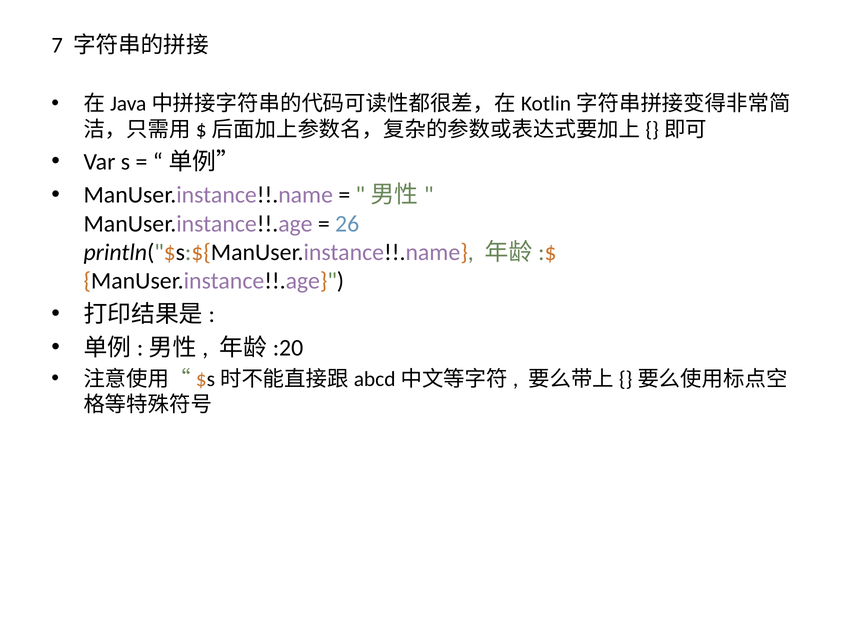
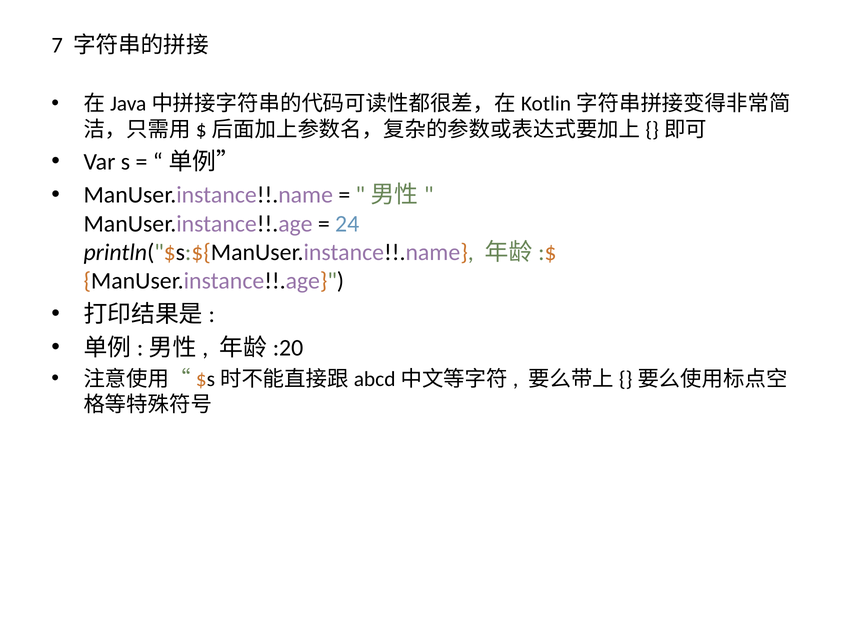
26: 26 -> 24 (347, 224)
